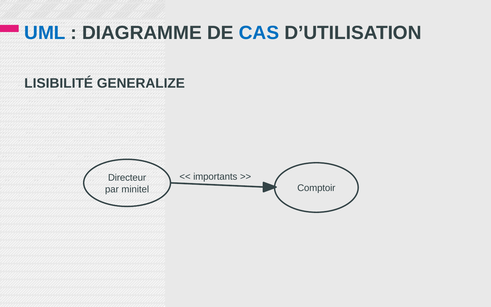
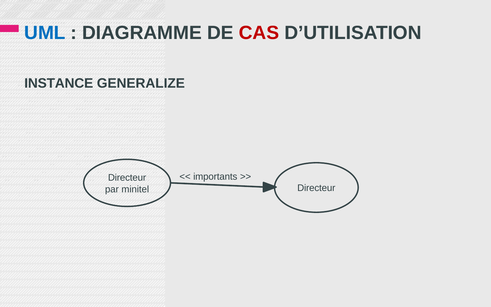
CAS colour: blue -> red (259, 33)
LISIBILITÉ: LISIBILITÉ -> INSTANCE (59, 83)
minitel Comptoir: Comptoir -> Directeur (316, 188)
